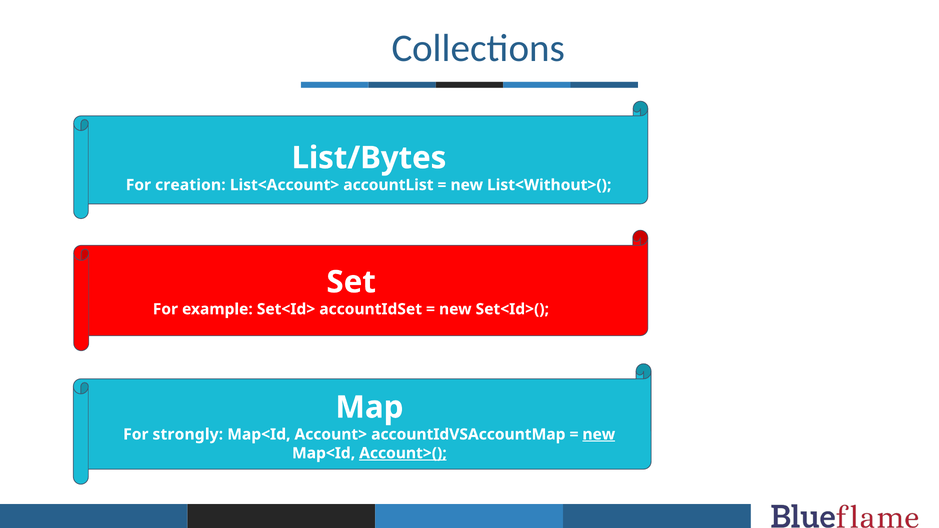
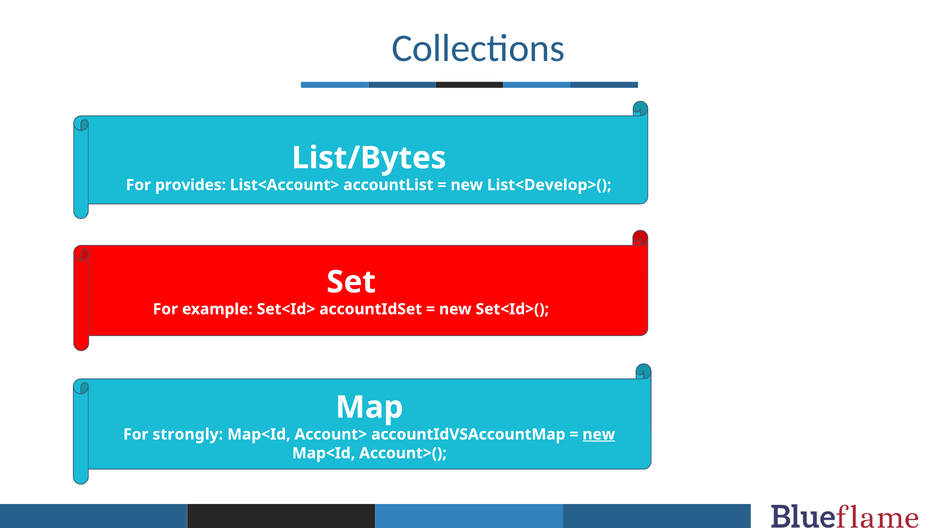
creation: creation -> provides (190, 185)
List<Without>(: List<Without>( -> List<Develop>( (549, 185)
Account>( underline: present -> none (403, 453)
